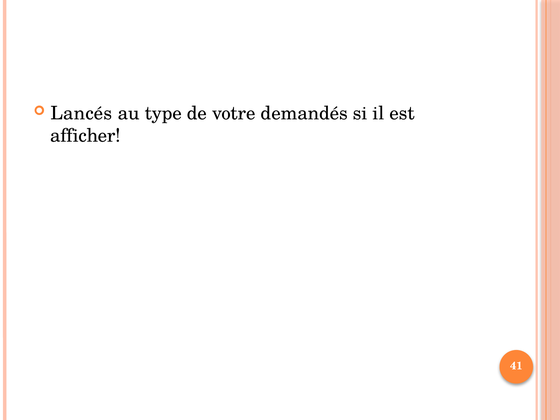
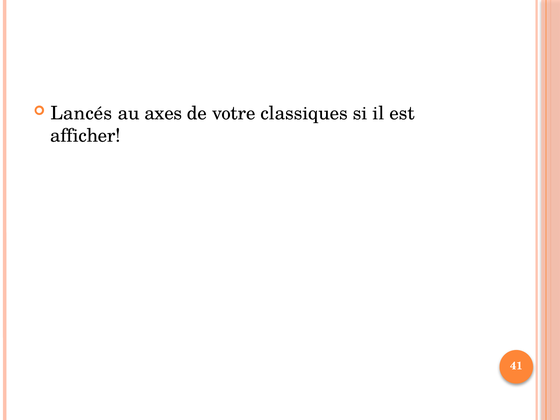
type: type -> axes (163, 113)
demandés: demandés -> classiques (304, 113)
